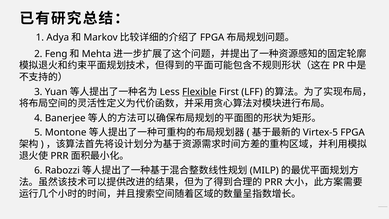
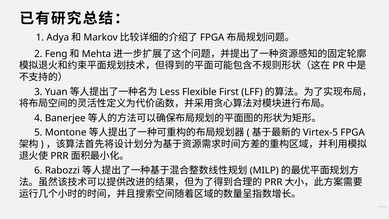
Flexible underline: present -> none (199, 92)
